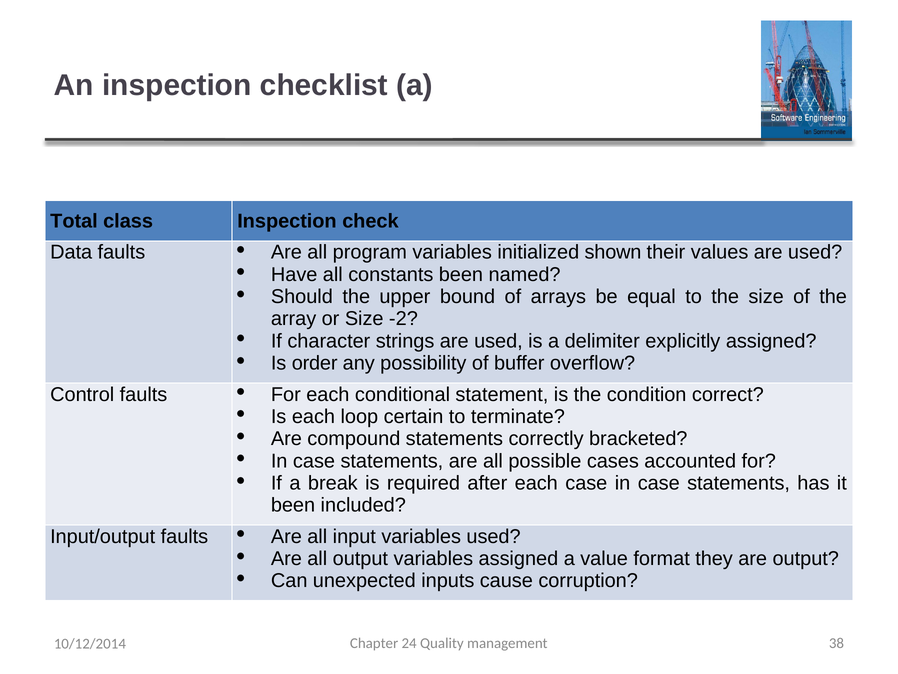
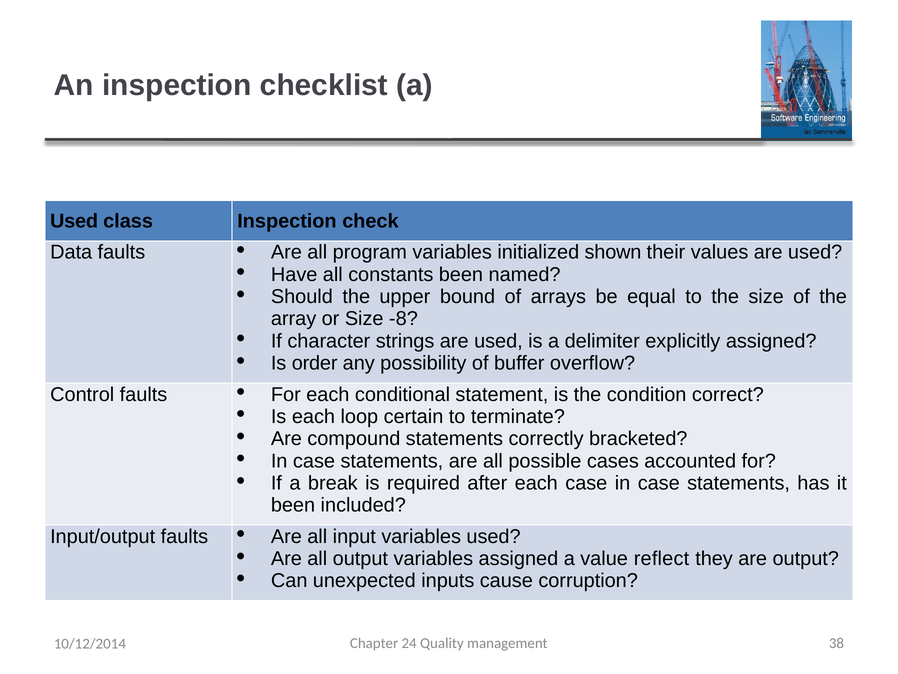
Total: Total -> Used (74, 221)
-2: -2 -> -8 (403, 319)
format: format -> reflect (661, 558)
